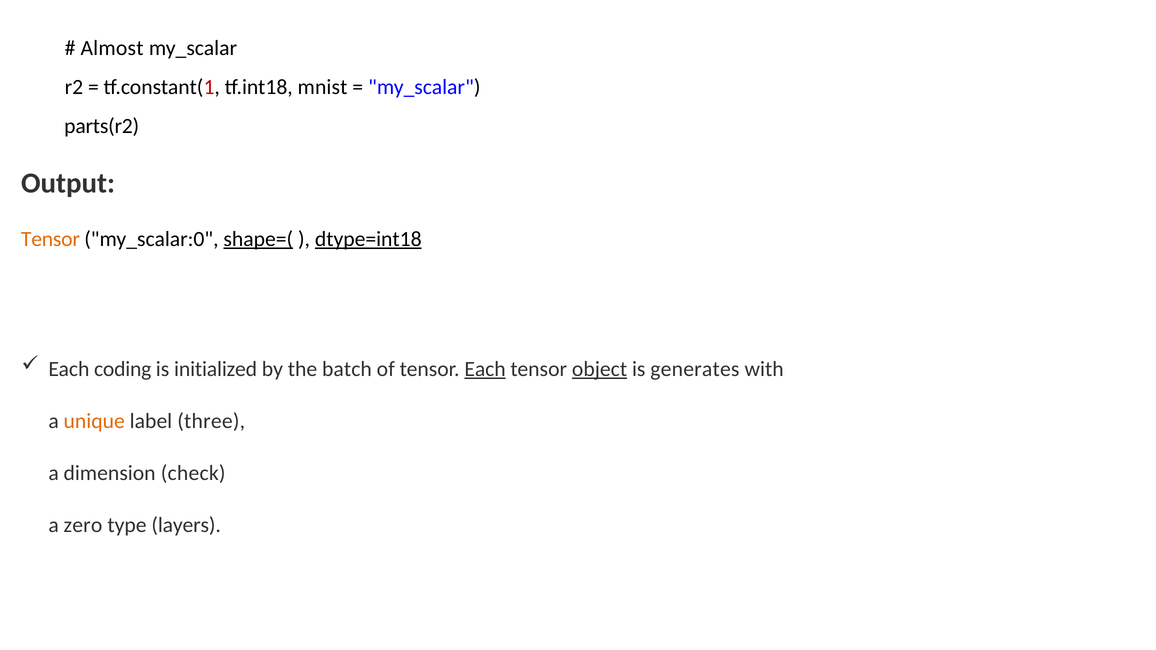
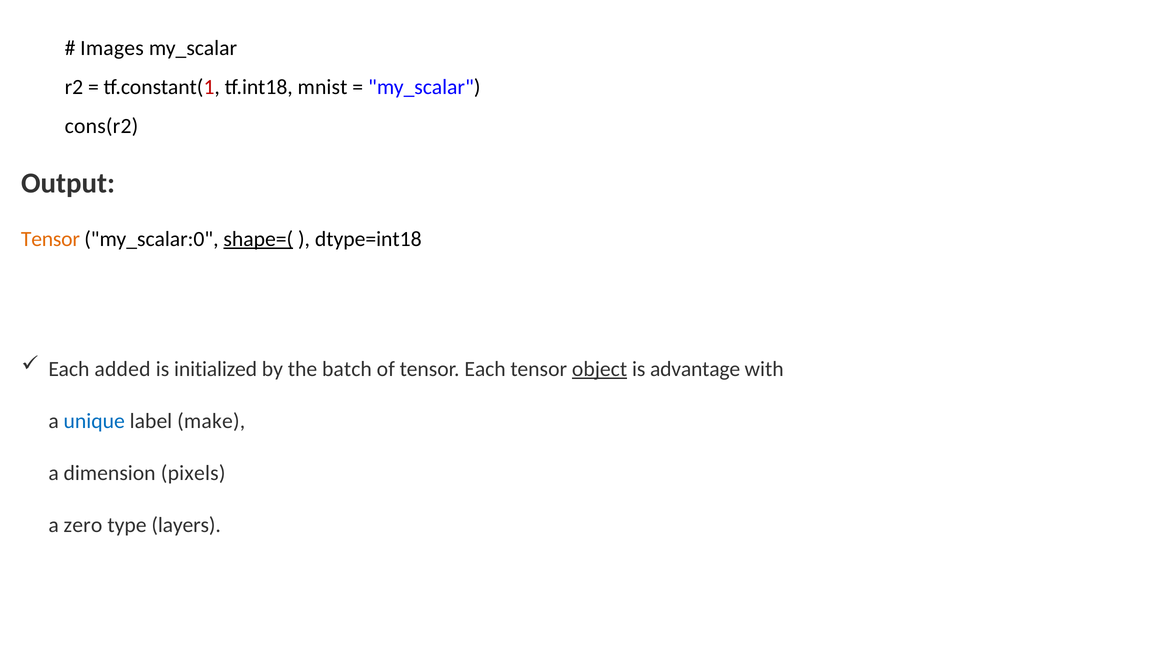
Almost: Almost -> Images (112, 48)
parts(r2: parts(r2 -> cons(r2 (101, 126)
dtype=int18 underline: present -> none (368, 239)
coding: coding -> added (123, 369)
Each underline: present -> none (485, 369)
generates: generates -> advantage (695, 369)
unique colour: orange -> blue (94, 421)
three: three -> make (211, 421)
check: check -> pixels (193, 473)
